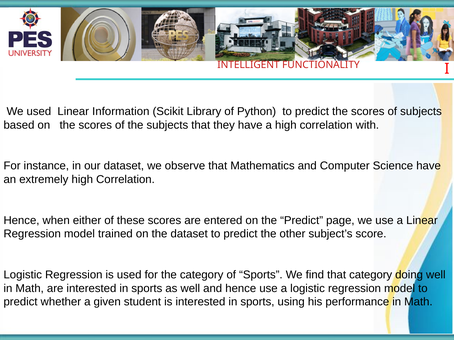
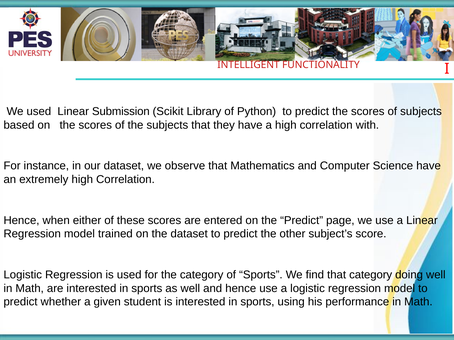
Information: Information -> Submission (121, 112)
